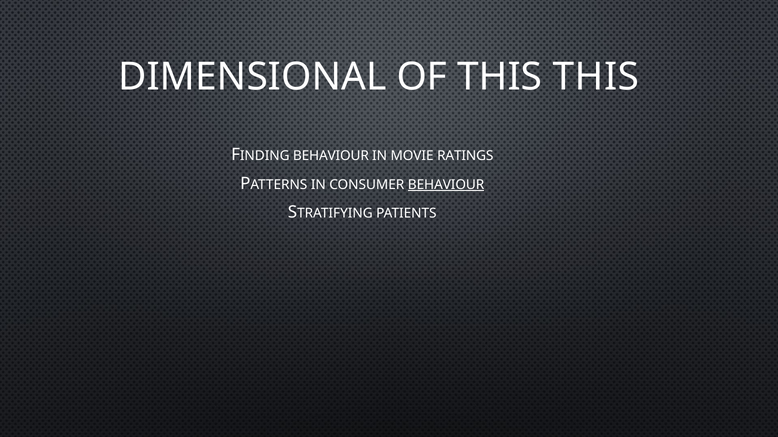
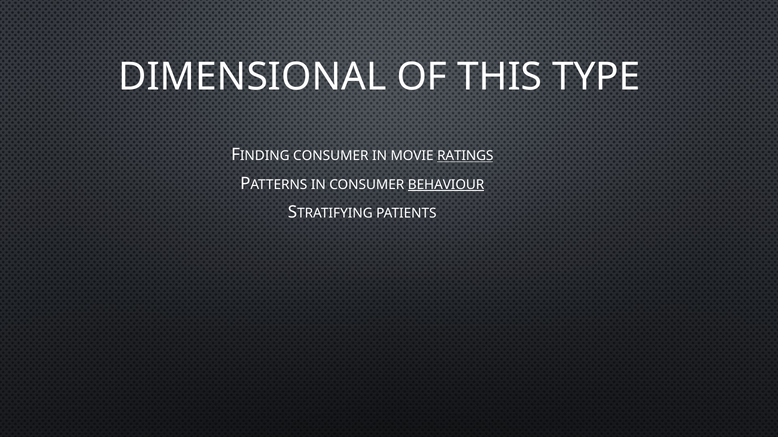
THIS THIS: THIS -> TYPE (596, 77)
BEHAVIOUR: BEHAVIOUR -> CONSUMER (331, 156)
RATINGS underline: none -> present (465, 156)
